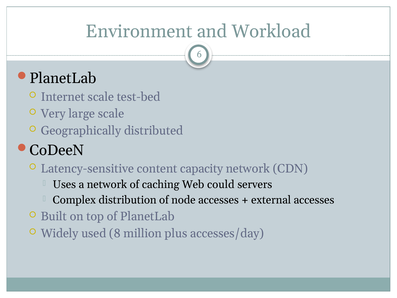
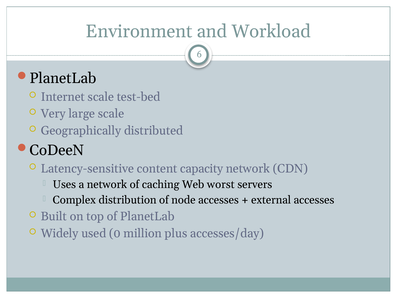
could: could -> worst (221, 184)
8: 8 -> 0 (115, 233)
